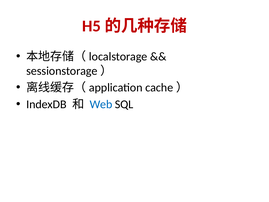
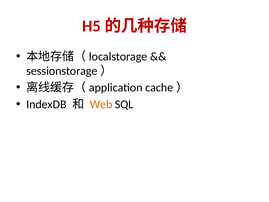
Web colour: blue -> orange (101, 104)
